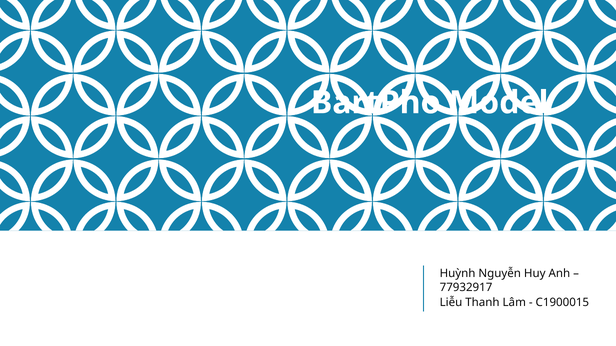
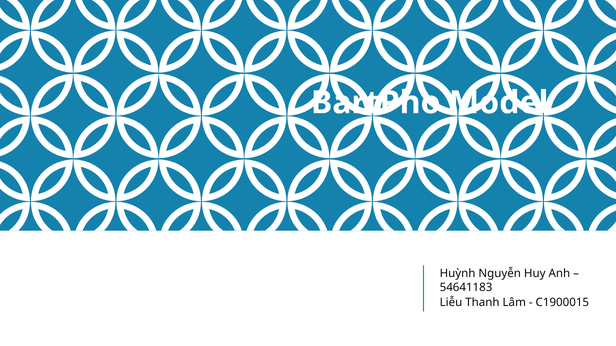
77932917: 77932917 -> 54641183 (466, 288)
